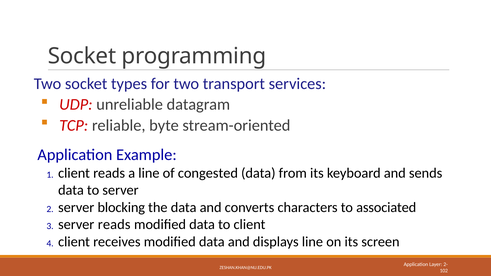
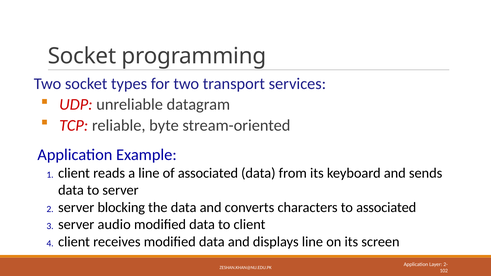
of congested: congested -> associated (208, 173)
server reads: reads -> audio (114, 225)
